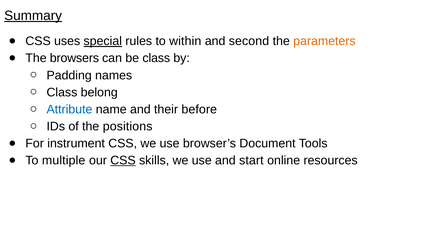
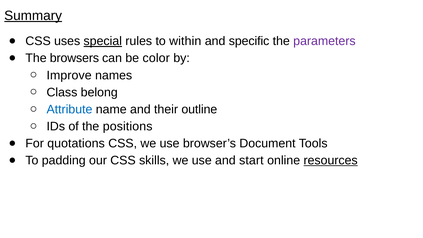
second: second -> specific (249, 41)
parameters colour: orange -> purple (324, 41)
be class: class -> color (156, 58)
Padding: Padding -> Improve (69, 75)
before: before -> outline (199, 109)
instrument: instrument -> quotations (76, 143)
multiple: multiple -> padding (64, 160)
CSS underline: present -> none (123, 160)
resources underline: none -> present (331, 160)
